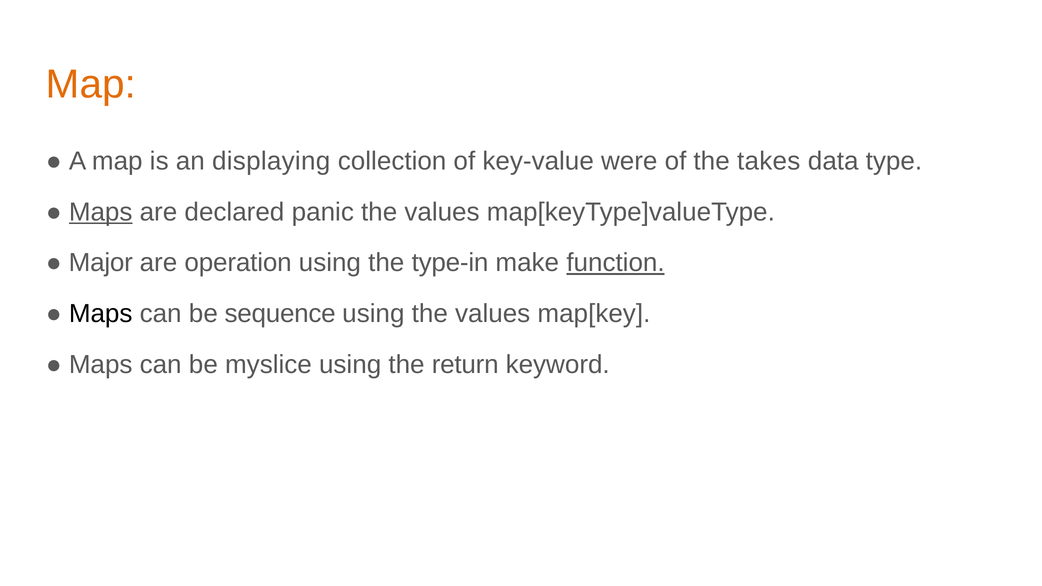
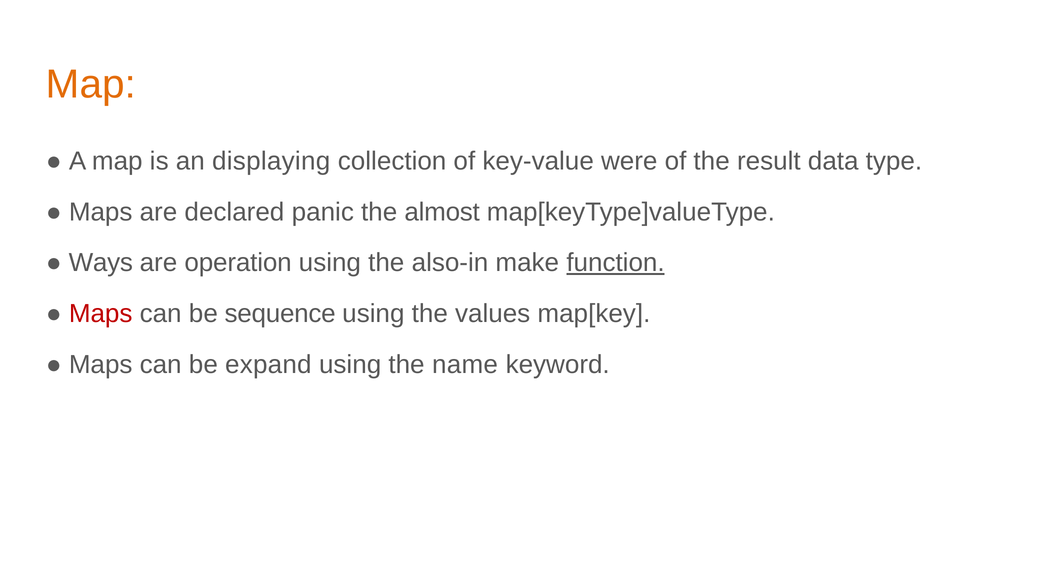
takes: takes -> result (769, 161)
Maps underline: present -> none (101, 212)
values: values -> almost (442, 212)
Major: Major -> Ways (101, 263)
type-in: type-in -> also-in (450, 263)
Maps colour: black -> red (101, 314)
myslice: myslice -> expand (268, 365)
return: return -> name (465, 365)
